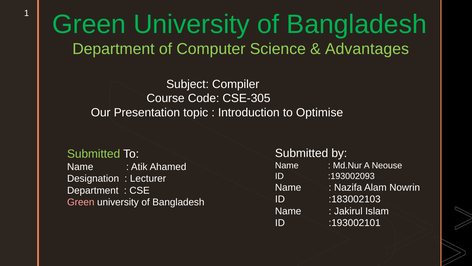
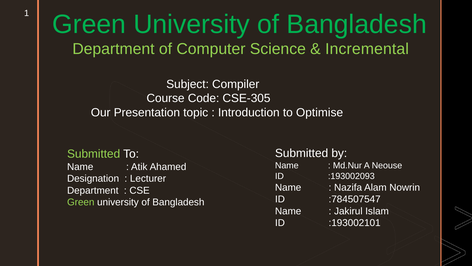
Advantages: Advantages -> Incremental (367, 49)
:183002103: :183002103 -> :784507547 (355, 199)
Green colour: pink -> light green (81, 202)
